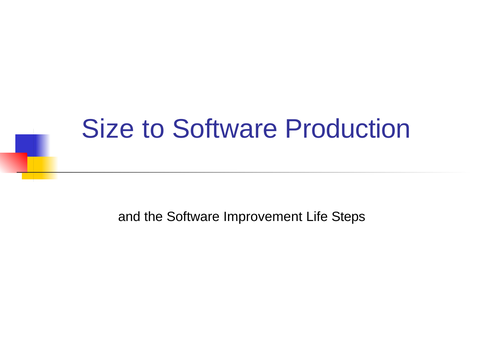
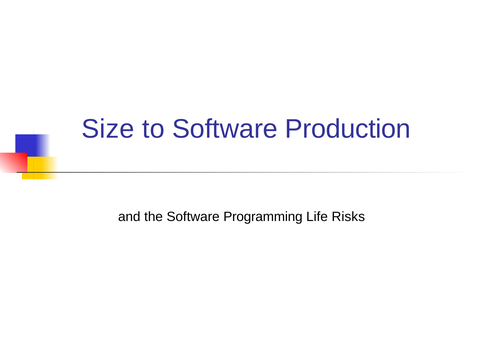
Improvement: Improvement -> Programming (263, 217)
Steps: Steps -> Risks (348, 217)
